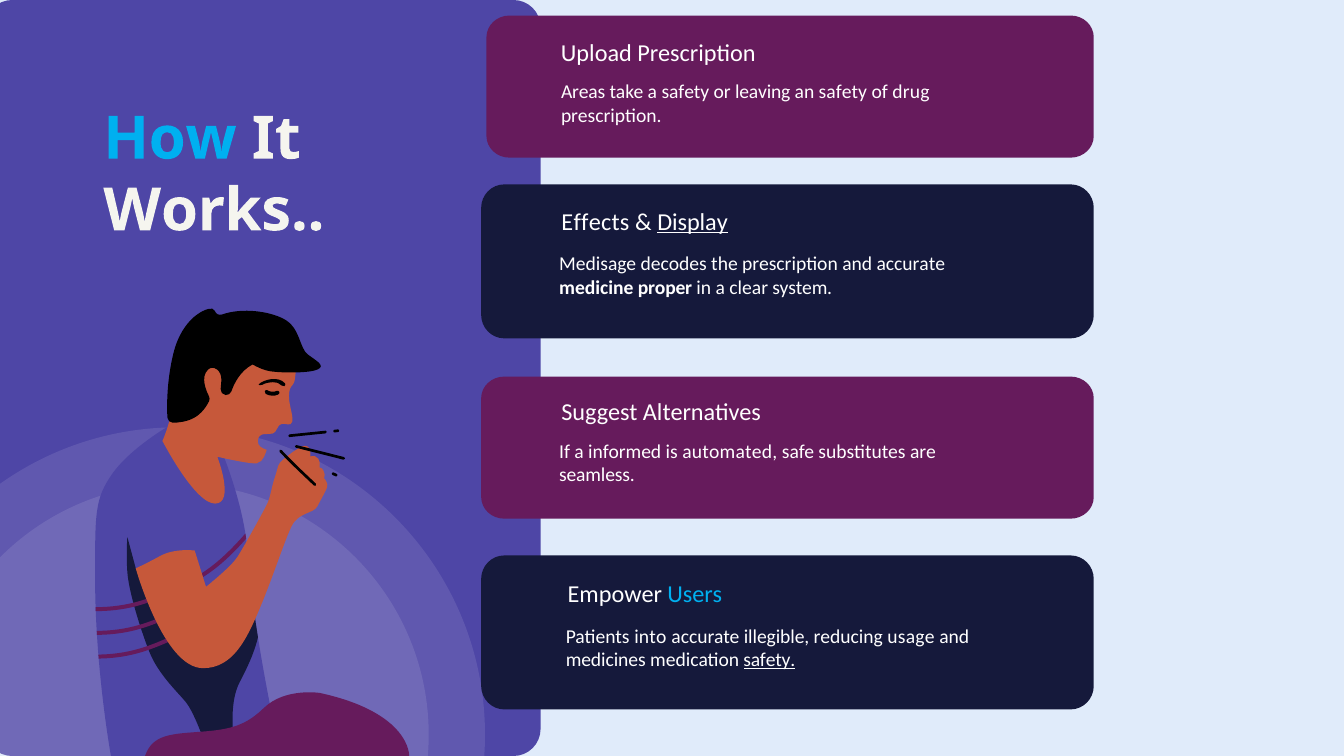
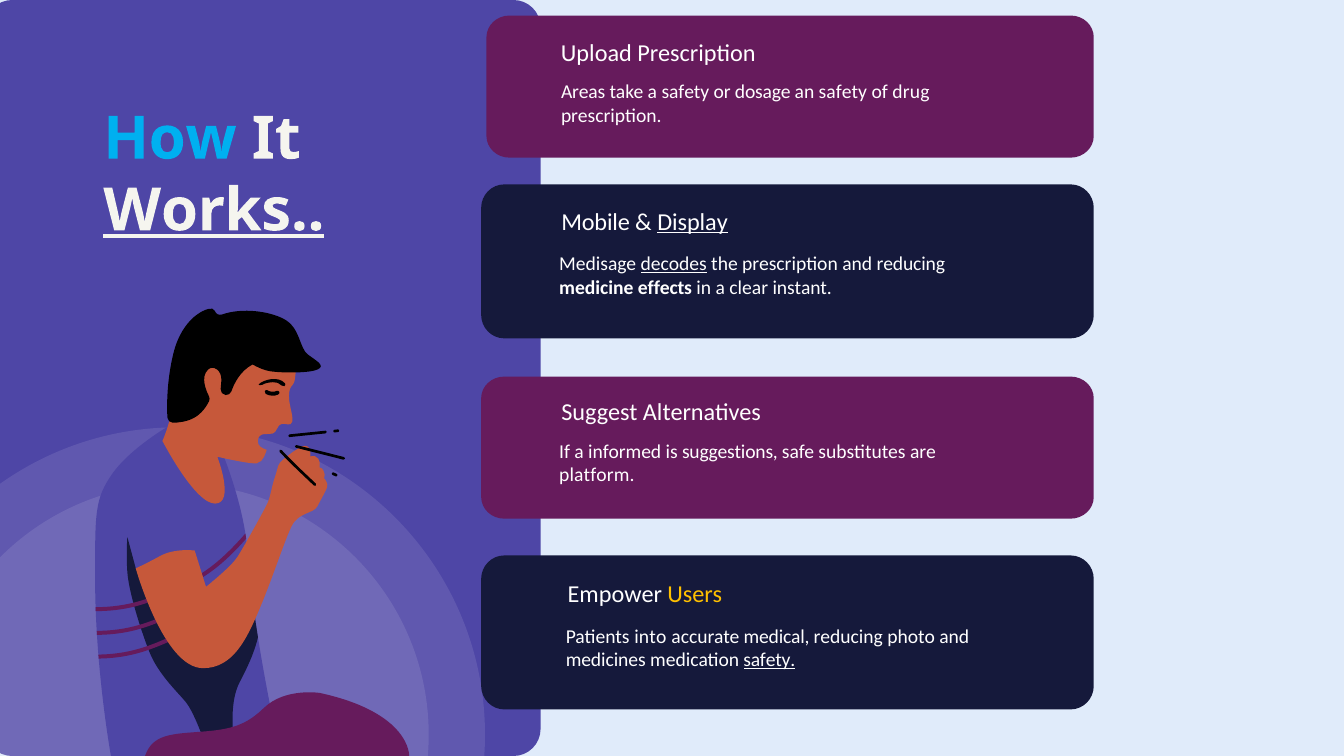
leaving: leaving -> dosage (763, 92)
Works underline: none -> present (214, 211)
Effects: Effects -> Mobile (596, 222)
decodes underline: none -> present (674, 264)
and accurate: accurate -> reducing (911, 264)
proper: proper -> effects (665, 288)
system: system -> instant (802, 288)
automated: automated -> suggestions (730, 452)
seamless: seamless -> platform (597, 475)
Users colour: light blue -> yellow (695, 594)
illegible: illegible -> medical (777, 637)
usage: usage -> photo (911, 637)
